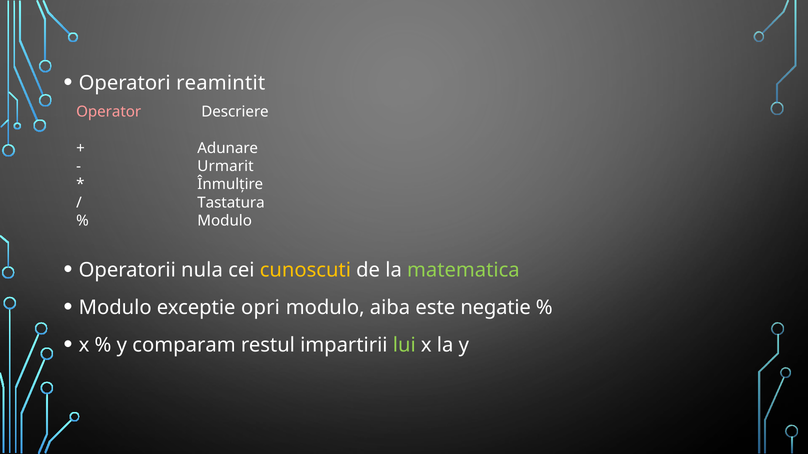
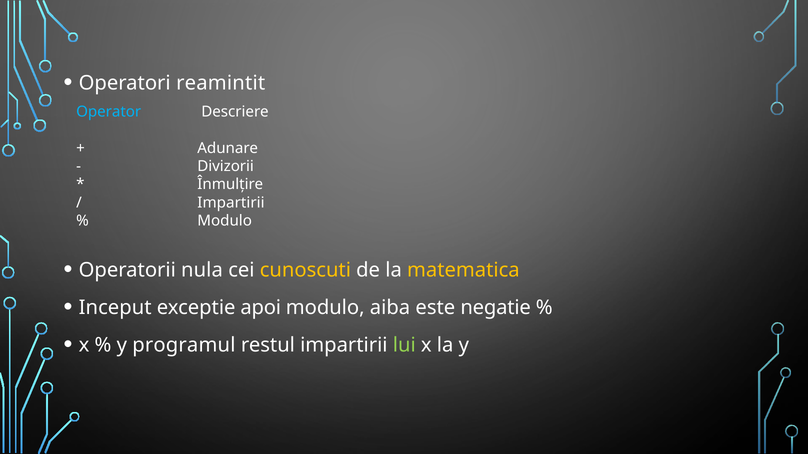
Operator colour: pink -> light blue (109, 112)
Urmarit: Urmarit -> Divizorii (226, 166)
Tastatura: Tastatura -> Impartirii (231, 203)
matematica colour: light green -> yellow (463, 270)
Modulo: Modulo -> Inceput (115, 308)
opri: opri -> apoi (261, 308)
comparam: comparam -> programul (184, 345)
